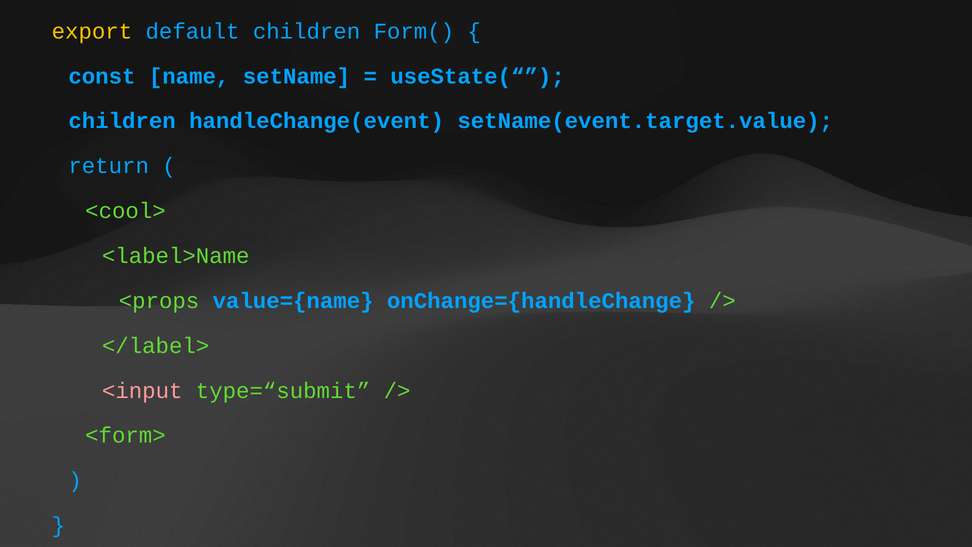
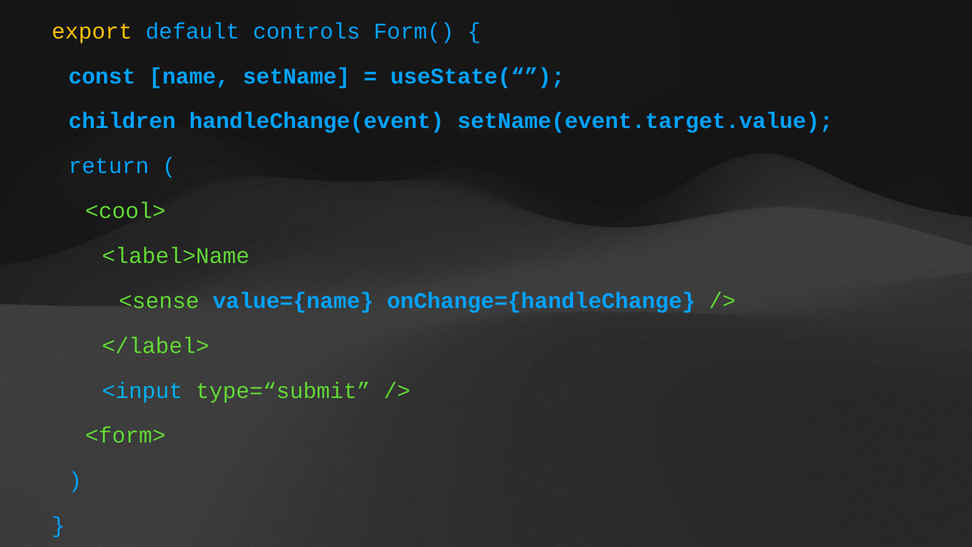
default children: children -> controls (307, 31)
<props: <props -> <sense (159, 301)
<input colour: pink -> light blue (142, 390)
